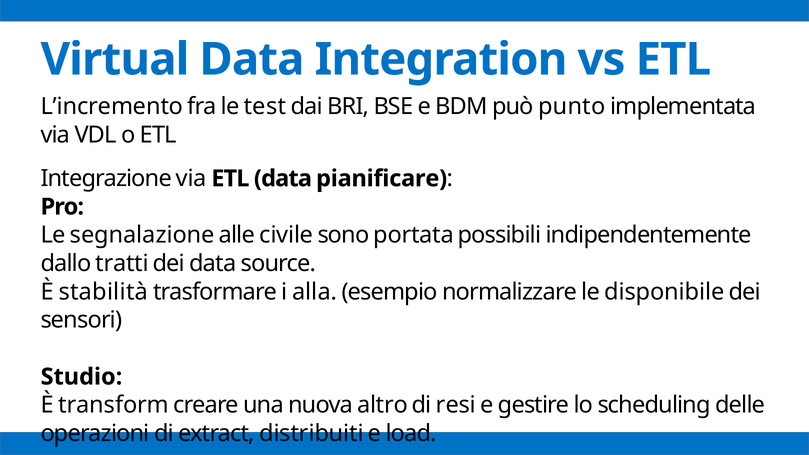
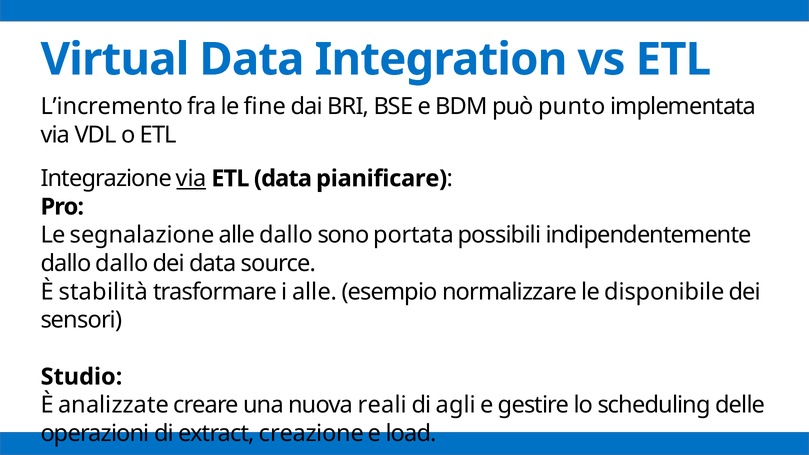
test: test -> fine (265, 107)
via underline: none -> present (191, 179)
alle civile: civile -> dallo (286, 235)
dallo tratti: tratti -> dallo (122, 264)
i alla: alla -> alle (315, 292)
transform: transform -> analizzate (113, 405)
altro: altro -> reali (382, 405)
resi: resi -> agli (456, 405)
distribuiti: distribuiti -> creazione (311, 433)
